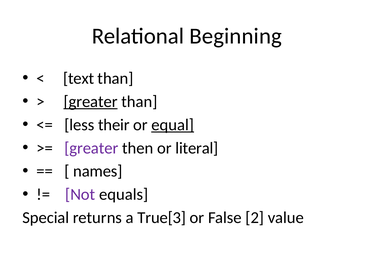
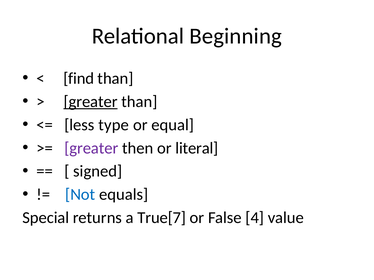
text: text -> find (79, 78)
their: their -> type (114, 125)
equal underline: present -> none (173, 125)
names: names -> signed (98, 172)
Not colour: purple -> blue (80, 195)
True[3: True[3 -> True[7 (162, 218)
2: 2 -> 4 (255, 218)
